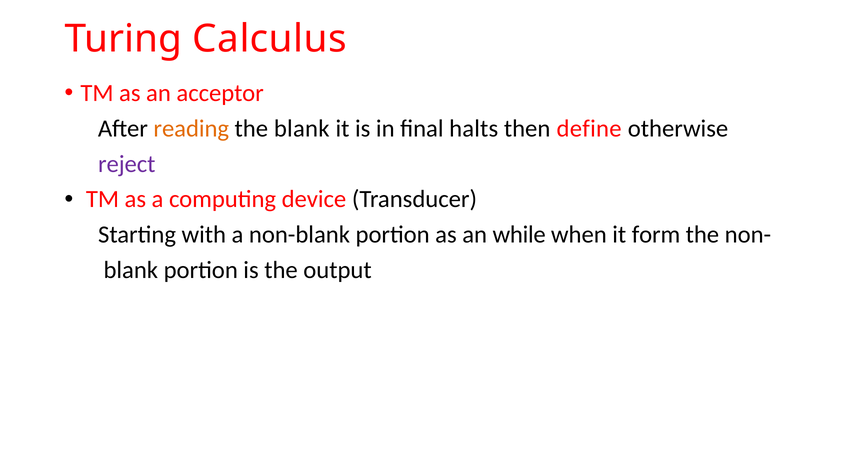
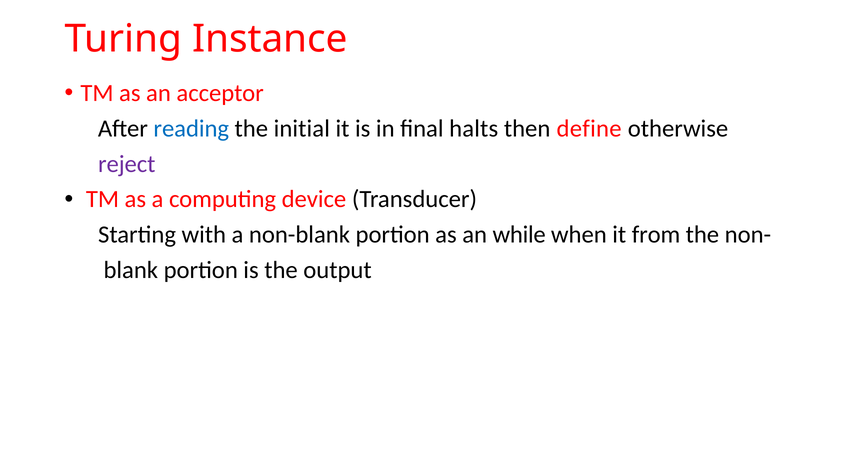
Calculus: Calculus -> Instance (270, 39)
reading colour: orange -> blue (191, 128)
the blank: blank -> initial (302, 128)
form: form -> from (656, 235)
